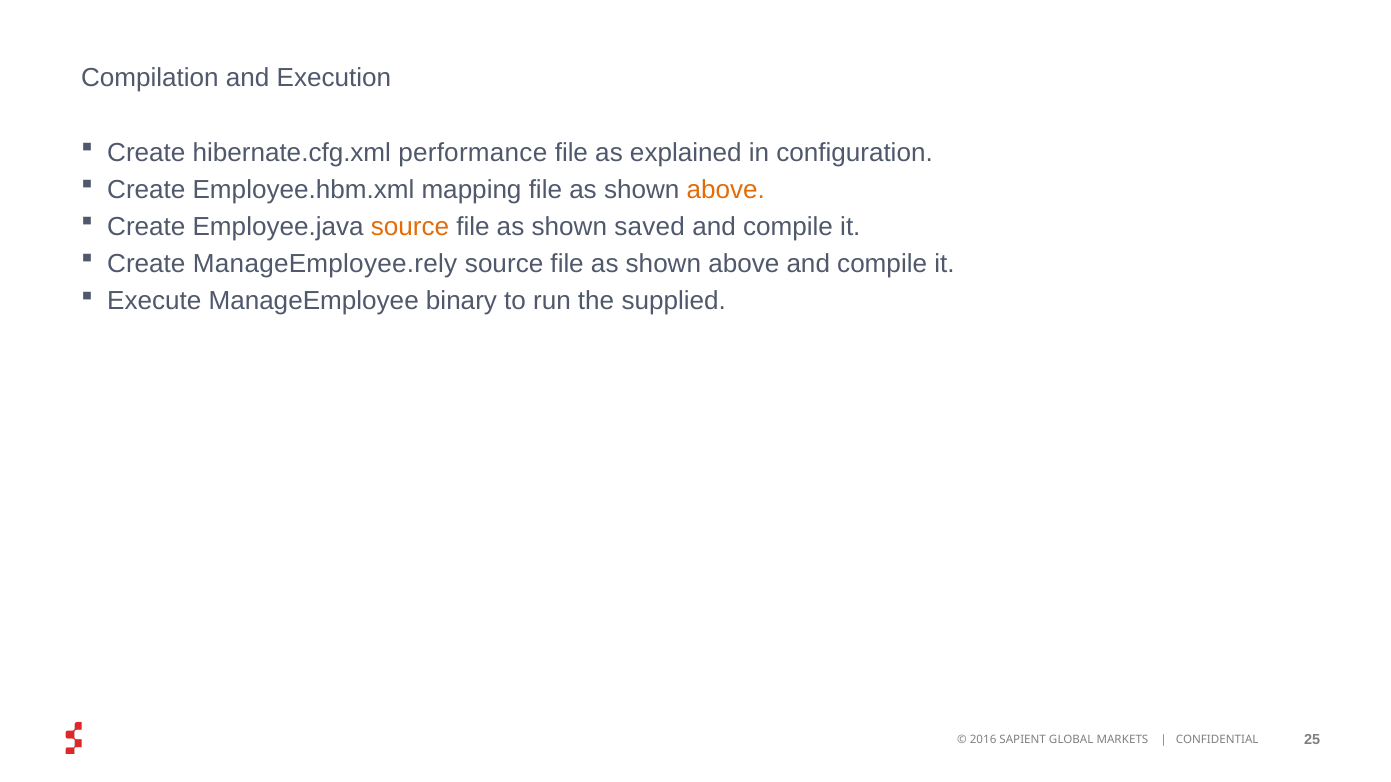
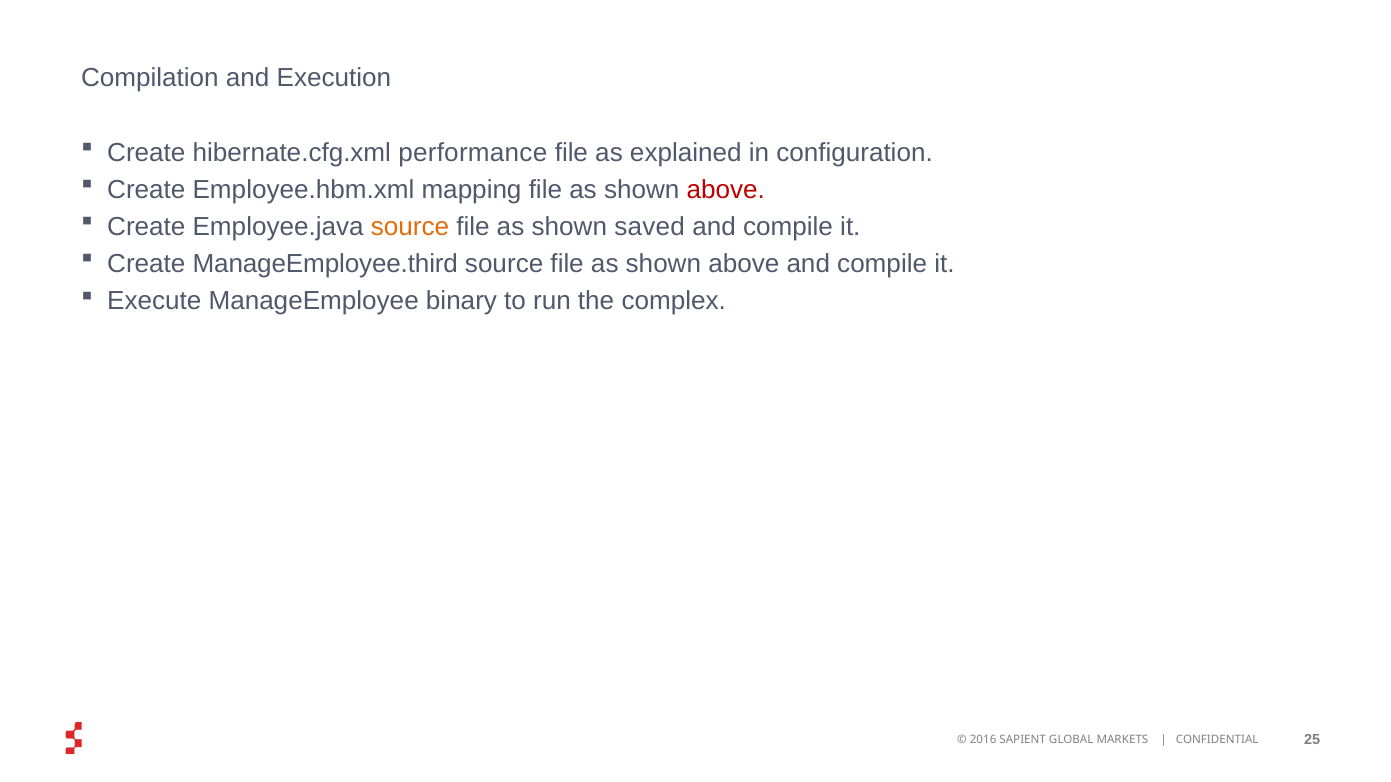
above colour: orange -> red (726, 190)
ManageEmployee.rely: ManageEmployee.rely -> ManageEmployee.third (325, 264)
supplied: supplied -> complex (674, 301)
